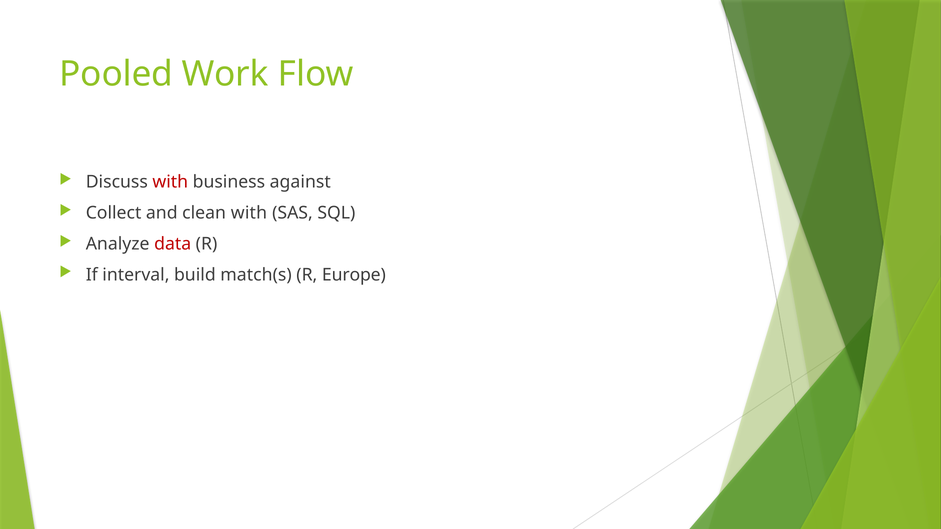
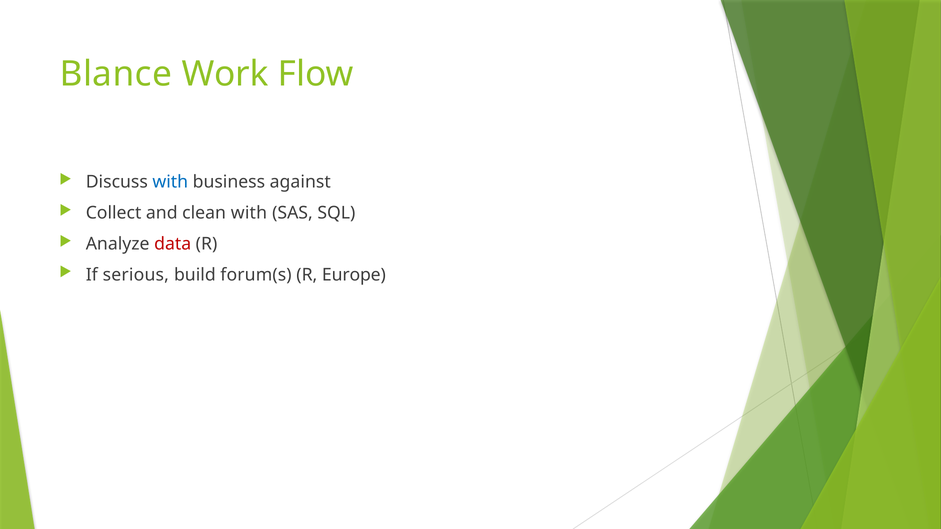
Pooled: Pooled -> Blance (116, 74)
with colour: red -> blue (170, 182)
interval: interval -> serious (136, 275)
match(s: match(s -> forum(s (256, 275)
